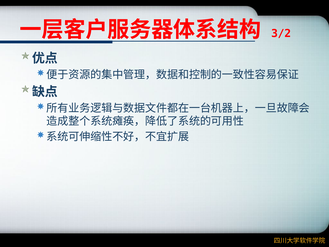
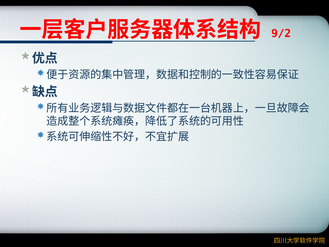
3/2: 3/2 -> 9/2 (281, 33)
